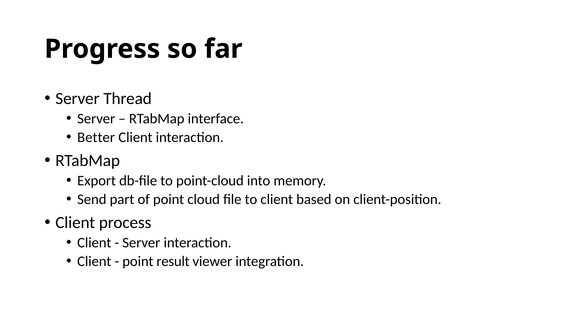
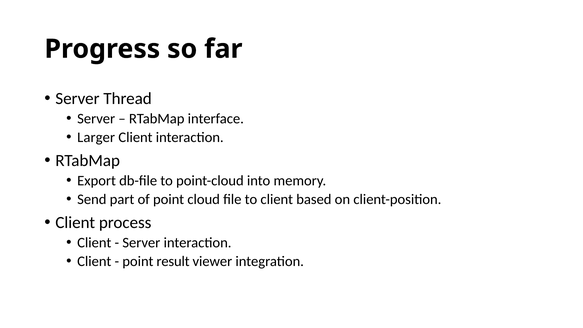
Better: Better -> Larger (96, 137)
